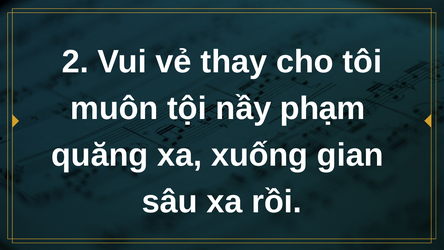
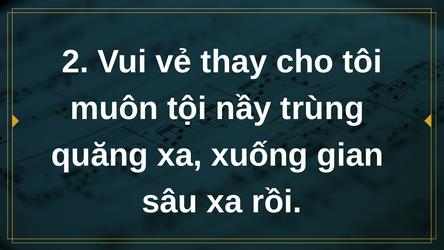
phạm: phạm -> trùng (322, 108)
